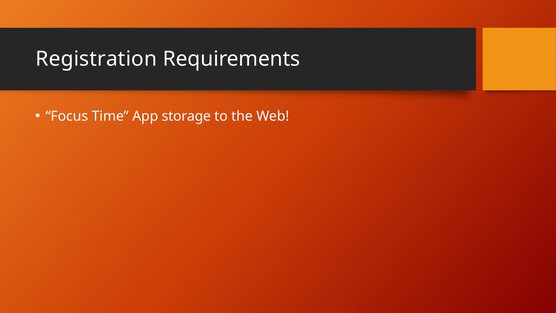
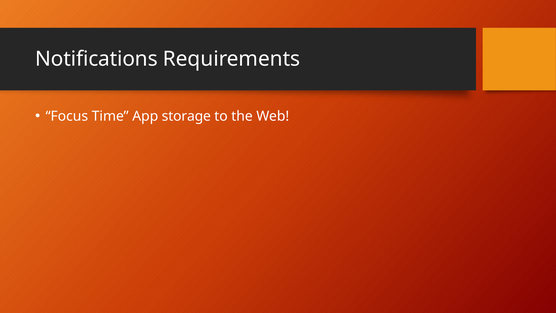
Registration: Registration -> Notifications (96, 59)
